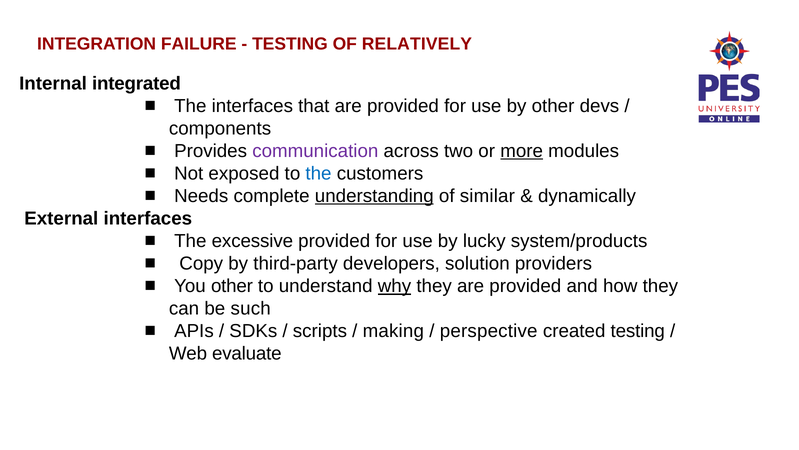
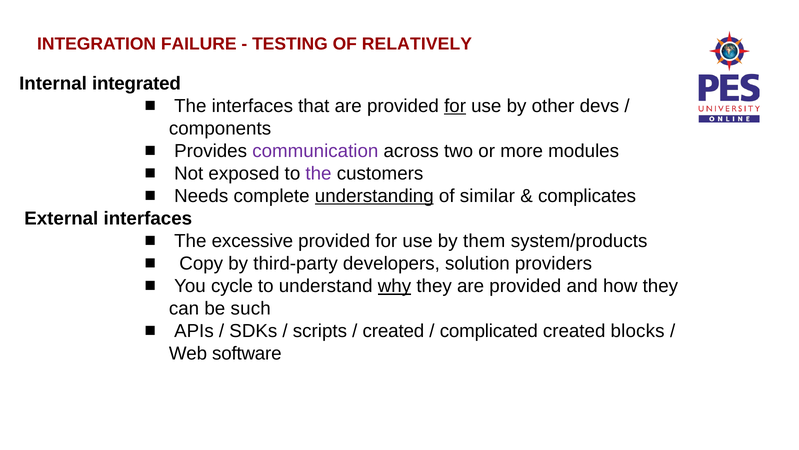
for underline: none -> present (455, 106)
more underline: present -> none (522, 151)
the colour: blue -> purple (318, 173)
dynamically: dynamically -> complicates (587, 196)
lucky: lucky -> them (484, 241)
You other: other -> cycle (232, 286)
making: making -> created (393, 331)
perspective: perspective -> complicated (489, 331)
created testing: testing -> blocks (638, 331)
evaluate: evaluate -> software (247, 353)
